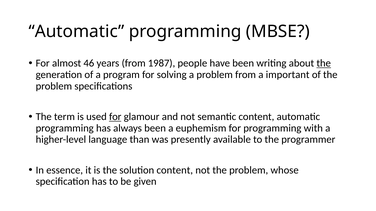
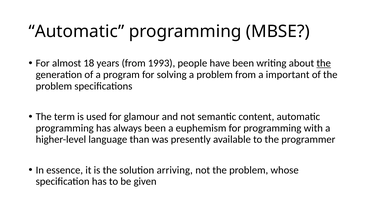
46: 46 -> 18 (89, 63)
1987: 1987 -> 1993 (162, 63)
for underline: present -> none (115, 117)
solution content: content -> arriving (175, 171)
